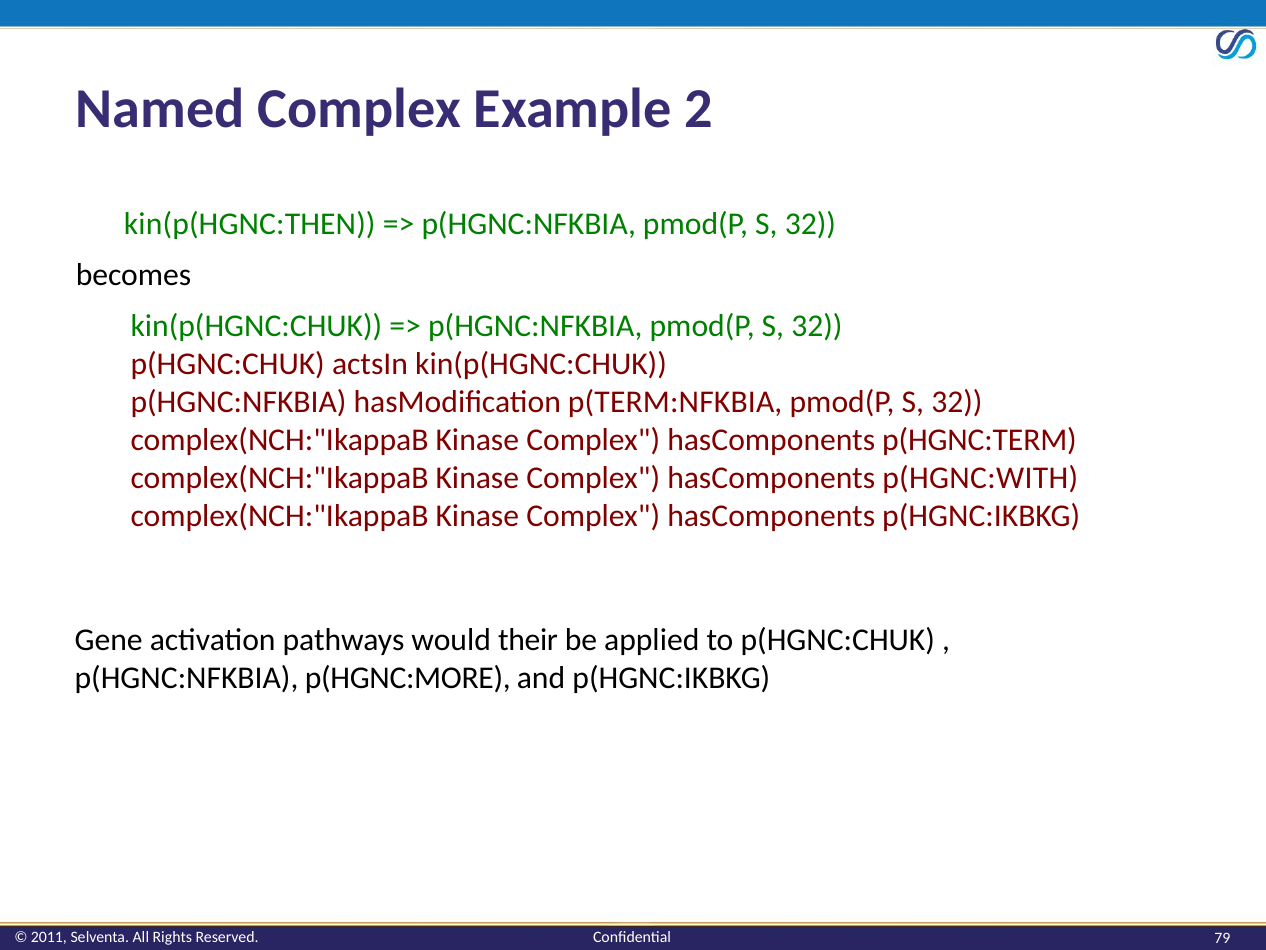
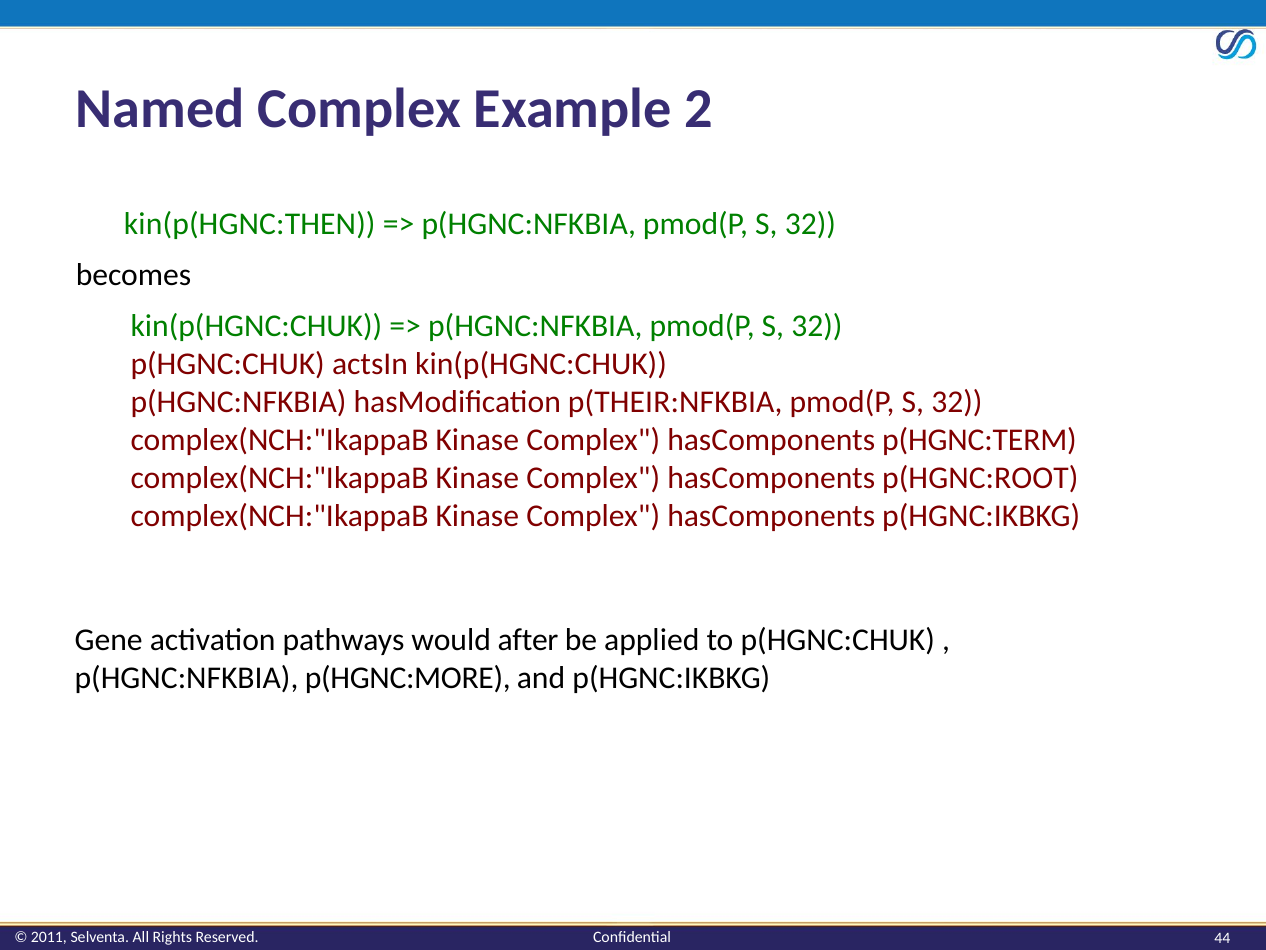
p(TERM:NFKBIA: p(TERM:NFKBIA -> p(THEIR:NFKBIA (675, 402)
p(HGNC:WITH: p(HGNC:WITH -> p(HGNC:ROOT (980, 478)
their: their -> after (528, 640)
79: 79 -> 44 (1222, 938)
